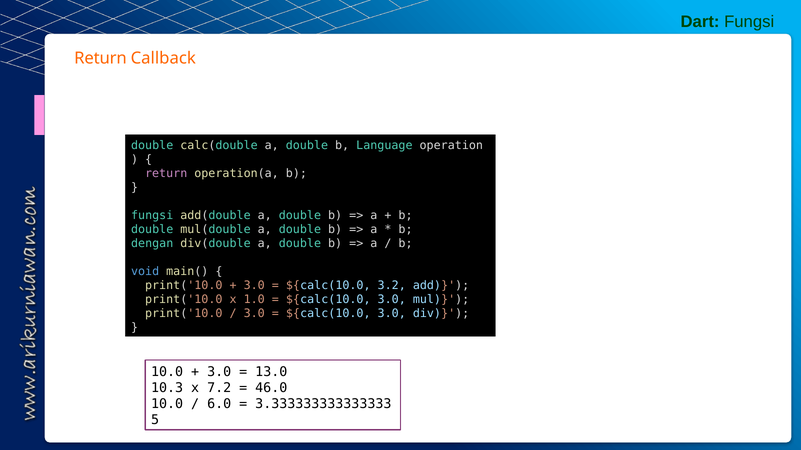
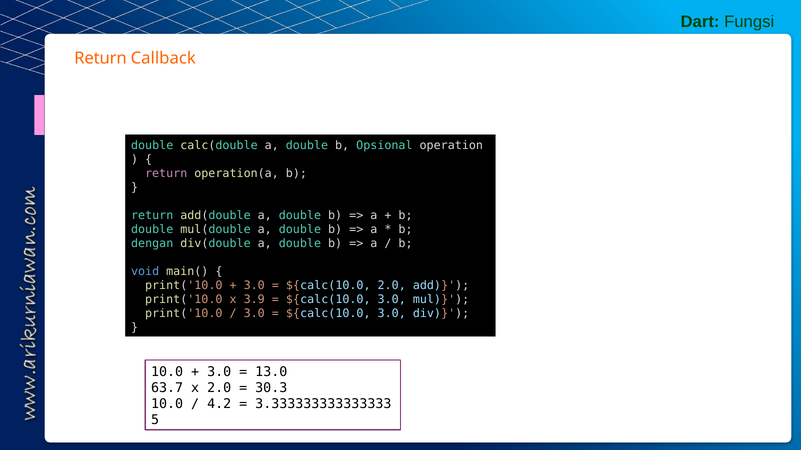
Language: Language -> Opsional (384, 145)
fungsi: fungsi -> return (152, 216)
${calc(10.0 3.2: 3.2 -> 2.0 (392, 286)
1.0: 1.0 -> 3.9 (254, 300)
10.3: 10.3 -> 63.7 (167, 388)
x 7.2: 7.2 -> 2.0 (219, 388)
46.0: 46.0 -> 30.3 (271, 388)
6.0: 6.0 -> 4.2 (219, 404)
